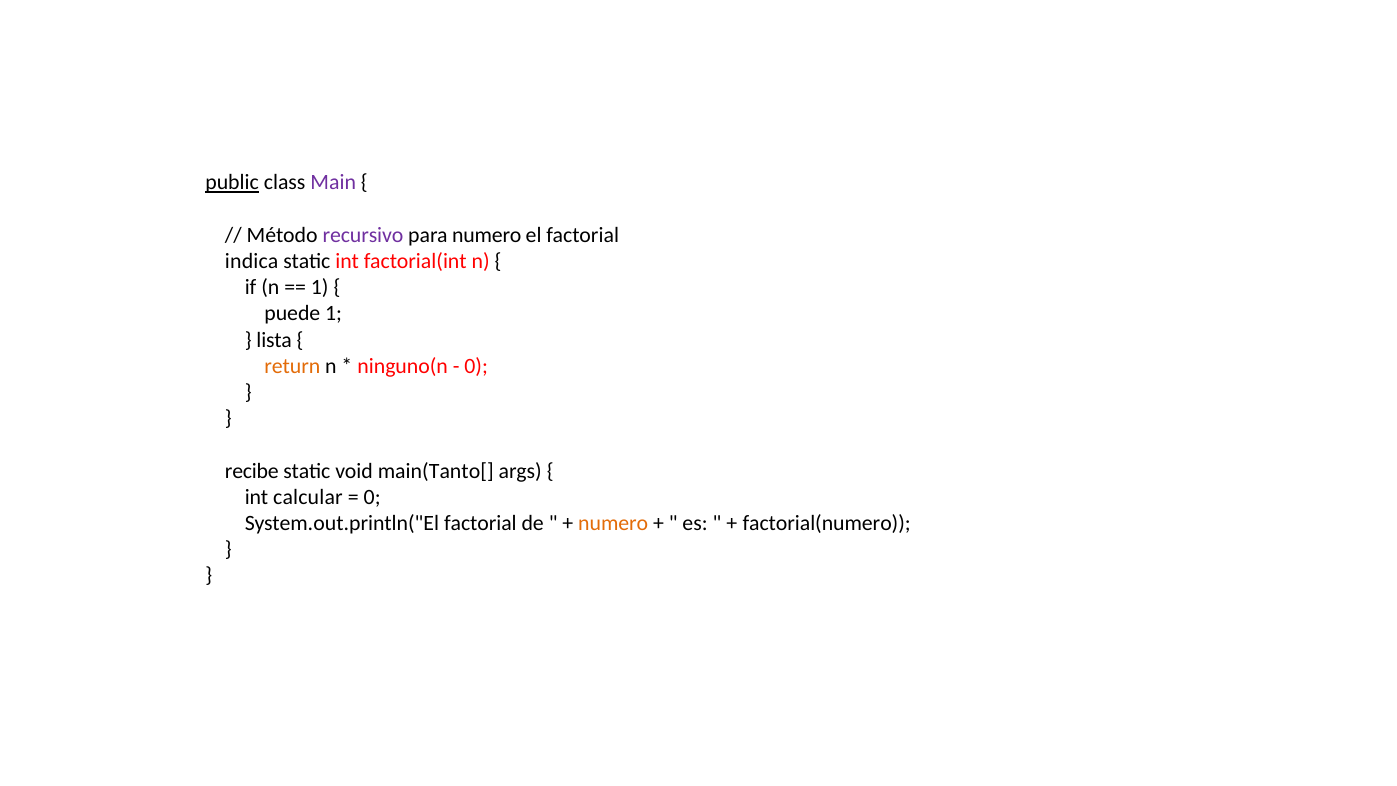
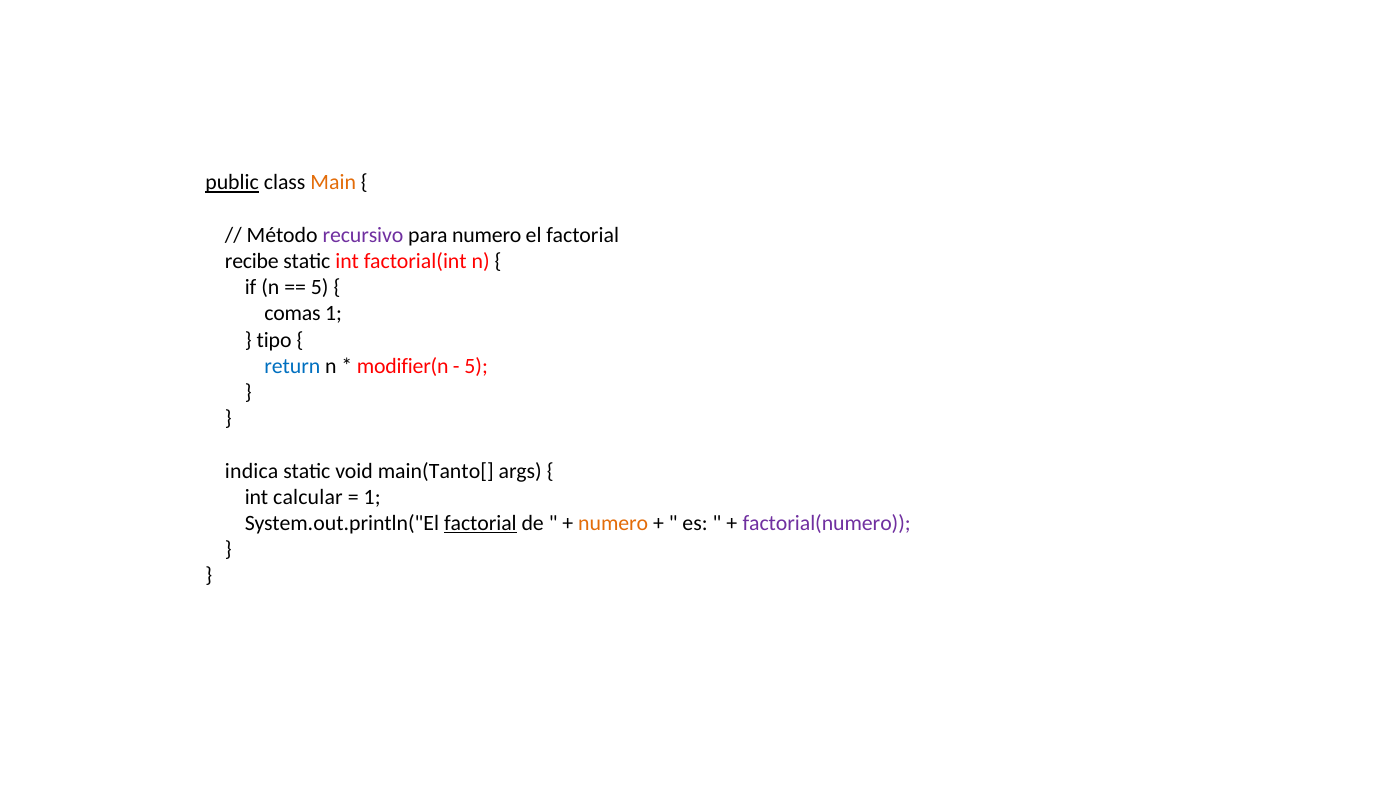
Main colour: purple -> orange (333, 183)
indica: indica -> recibe (252, 261)
1: 1 -> 5 (320, 287)
puede: puede -> comas (292, 314)
lista: lista -> tipo (274, 340)
return colour: orange -> blue (292, 366)
ninguno(n: ninguno(n -> modifier(n (403, 366)
0: 0 -> 5 (476, 366)
recibe: recibe -> indica (252, 471)
0: 0 -> 1 (372, 497)
factorial underline: none -> present (480, 523)
factorial(numero colour: black -> purple (827, 523)
